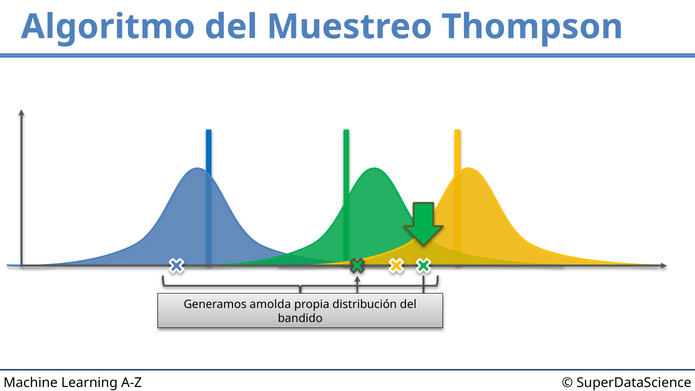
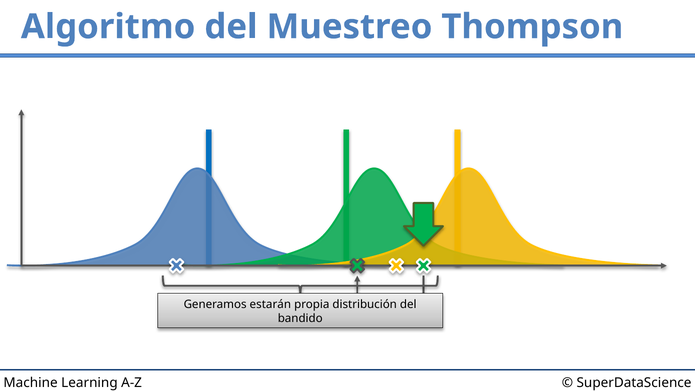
amolda: amolda -> estarán (270, 304)
